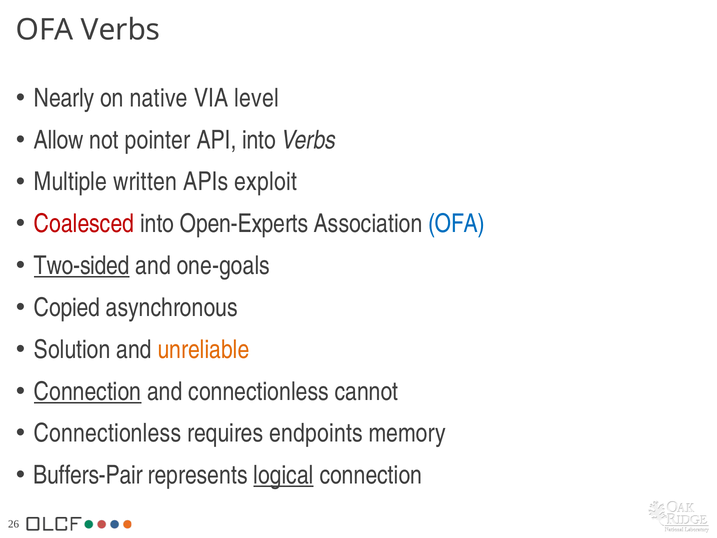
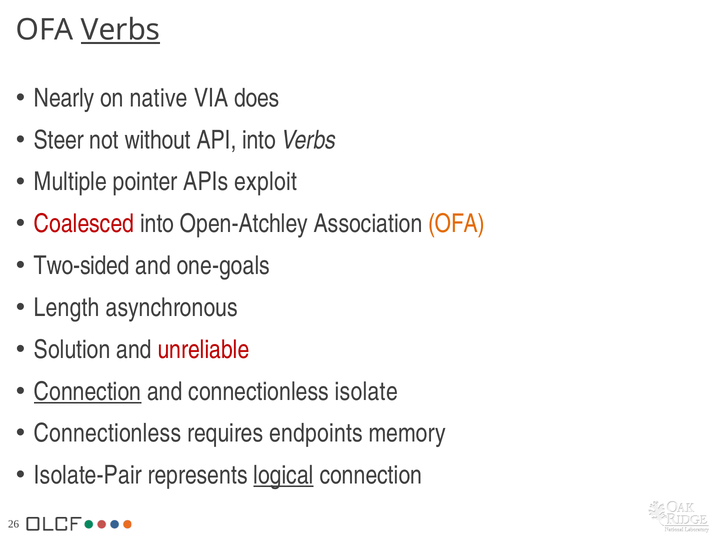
Verbs underline: none -> present (121, 30)
level: level -> does (257, 98)
Allow: Allow -> Steer (59, 140)
pointer: pointer -> without (158, 140)
written: written -> pointer (145, 182)
Open-Experts: Open-Experts -> Open-Atchley (244, 224)
OFA colour: blue -> orange (457, 224)
Two-sided underline: present -> none (82, 266)
Copied: Copied -> Length (67, 308)
unreliable colour: orange -> red (204, 349)
cannot: cannot -> isolate (366, 391)
Buffers-Pair: Buffers-Pair -> Isolate-Pair (88, 475)
